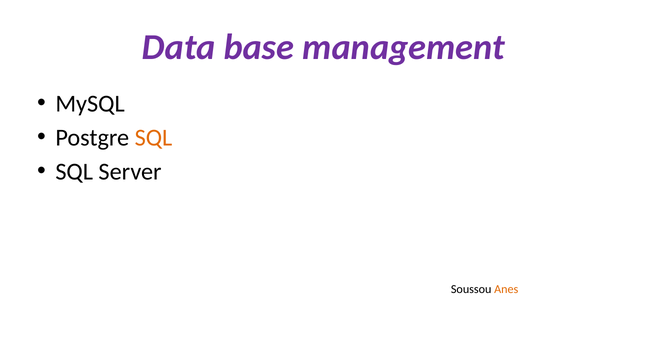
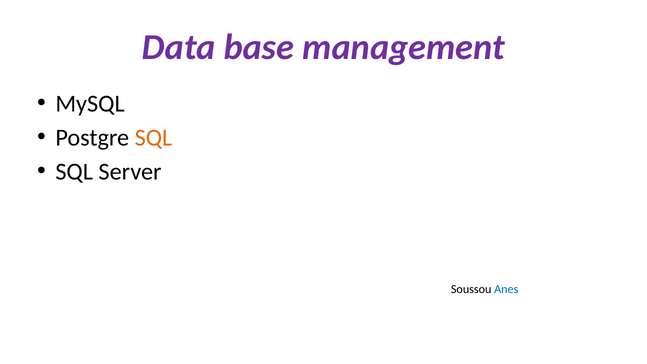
Anes colour: orange -> blue (506, 289)
